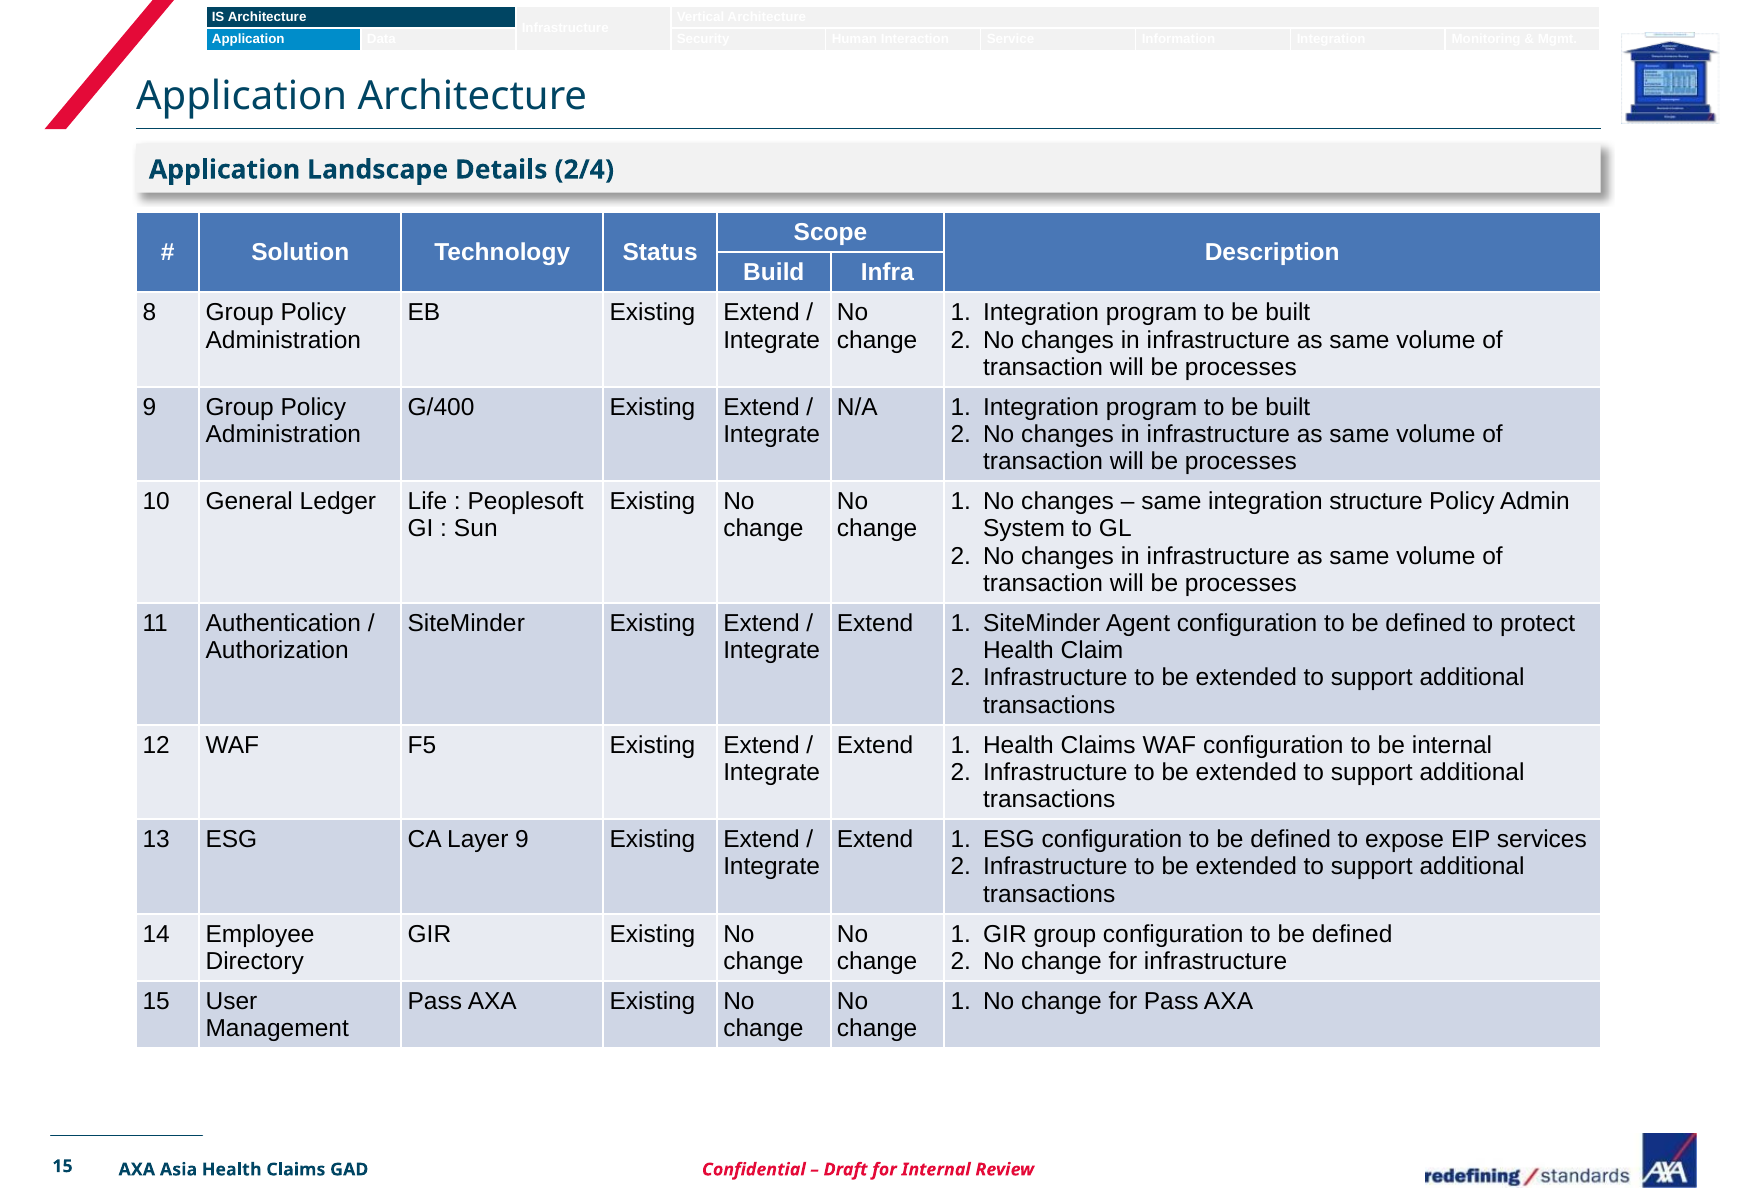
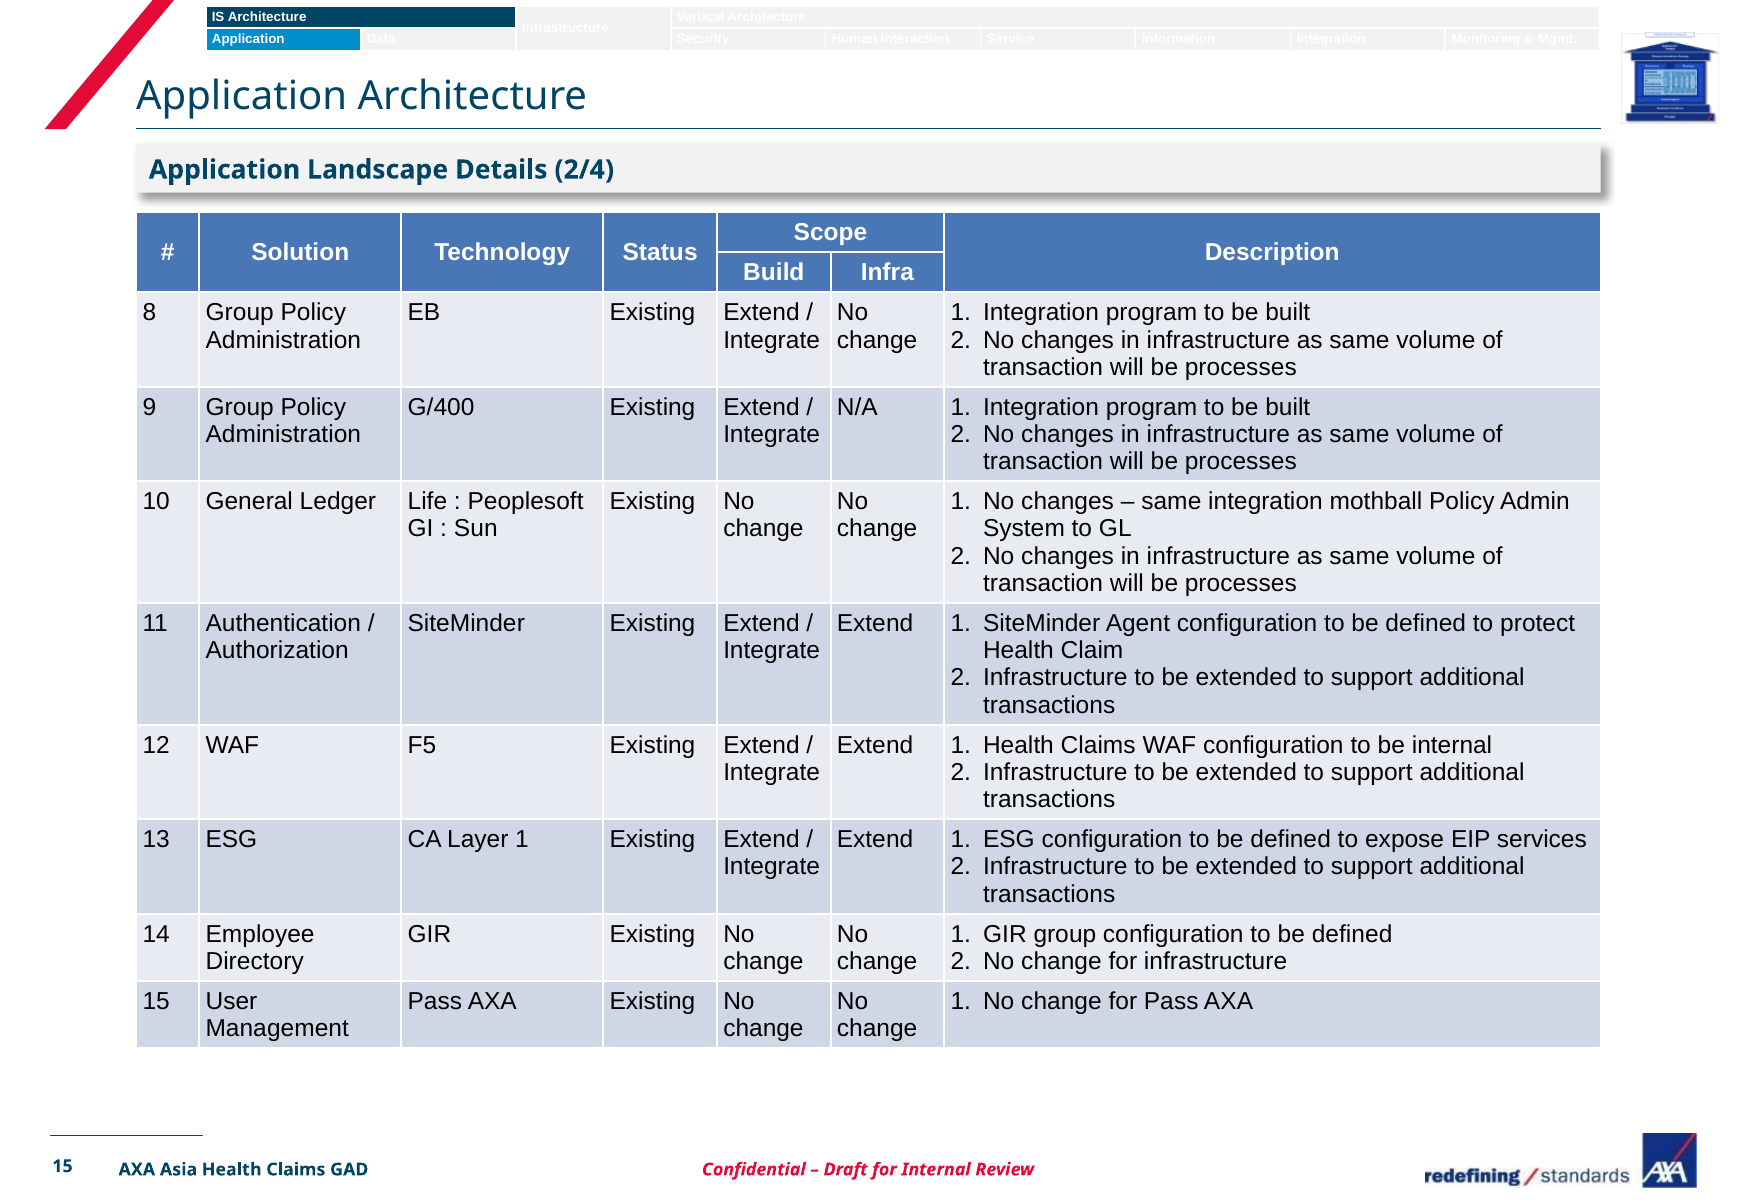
structure: structure -> mothball (1376, 502)
Layer 9: 9 -> 1 (522, 840)
